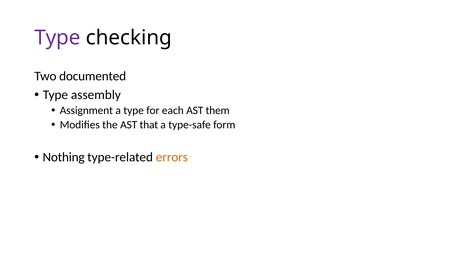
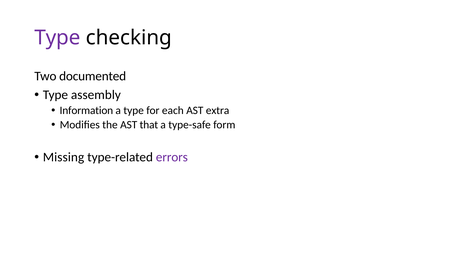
Assignment: Assignment -> Information (86, 111)
them: them -> extra (218, 111)
Nothing: Nothing -> Missing (64, 158)
errors colour: orange -> purple (172, 158)
